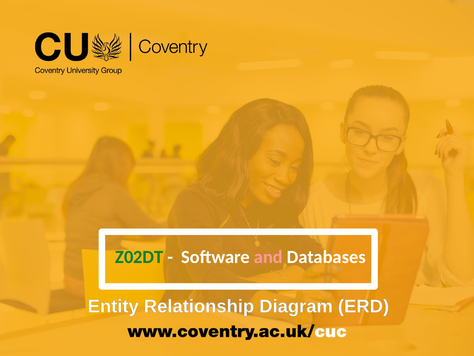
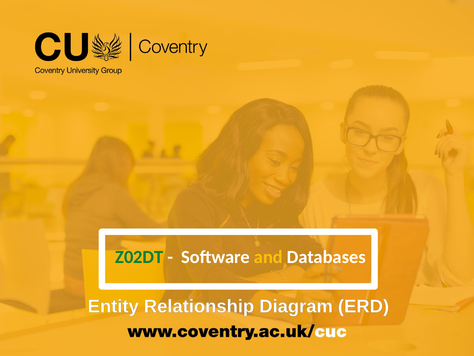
and colour: pink -> yellow (268, 257)
